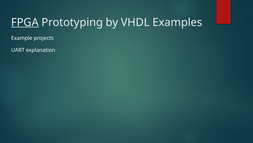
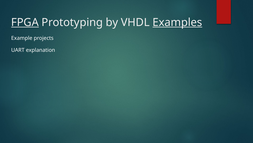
Examples underline: none -> present (177, 22)
